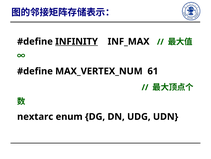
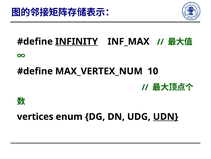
61: 61 -> 10 (153, 71)
nextarc: nextarc -> vertices (35, 116)
UDN underline: none -> present (166, 116)
